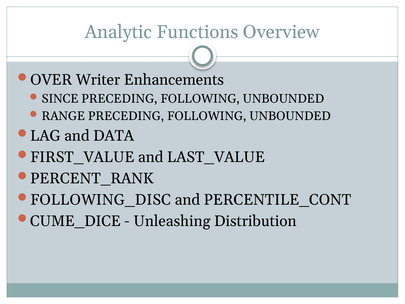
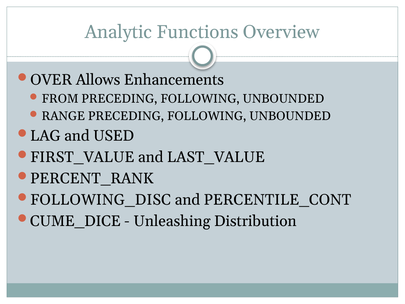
Writer: Writer -> Allows (98, 80)
SINCE: SINCE -> FROM (60, 99)
DATA: DATA -> USED (114, 136)
